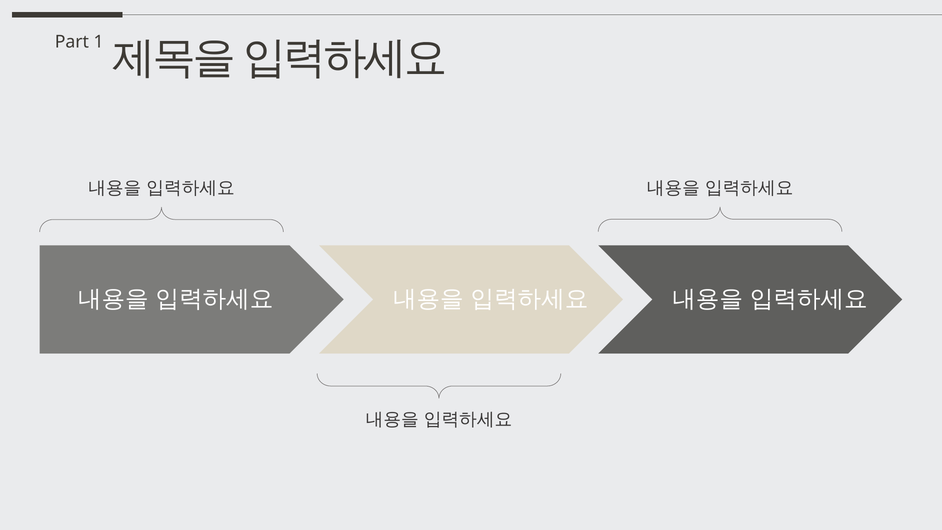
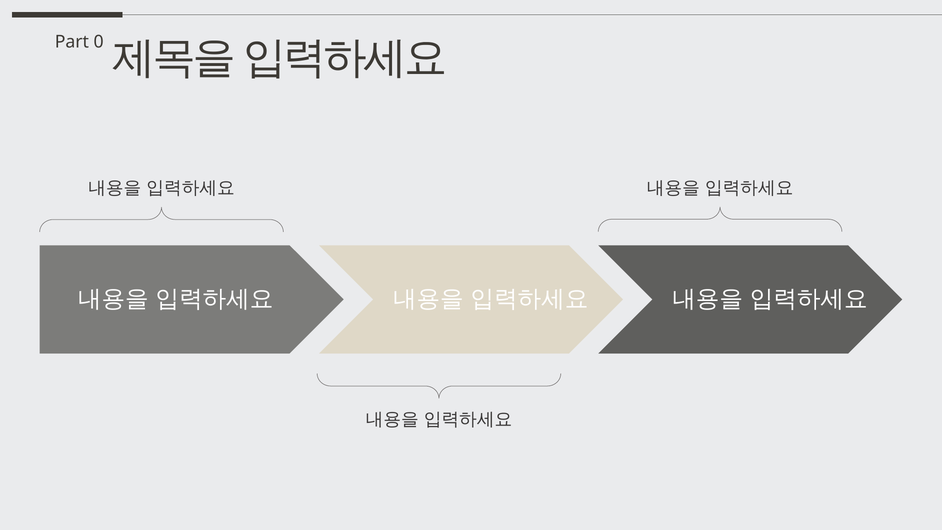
1: 1 -> 0 (99, 42)
